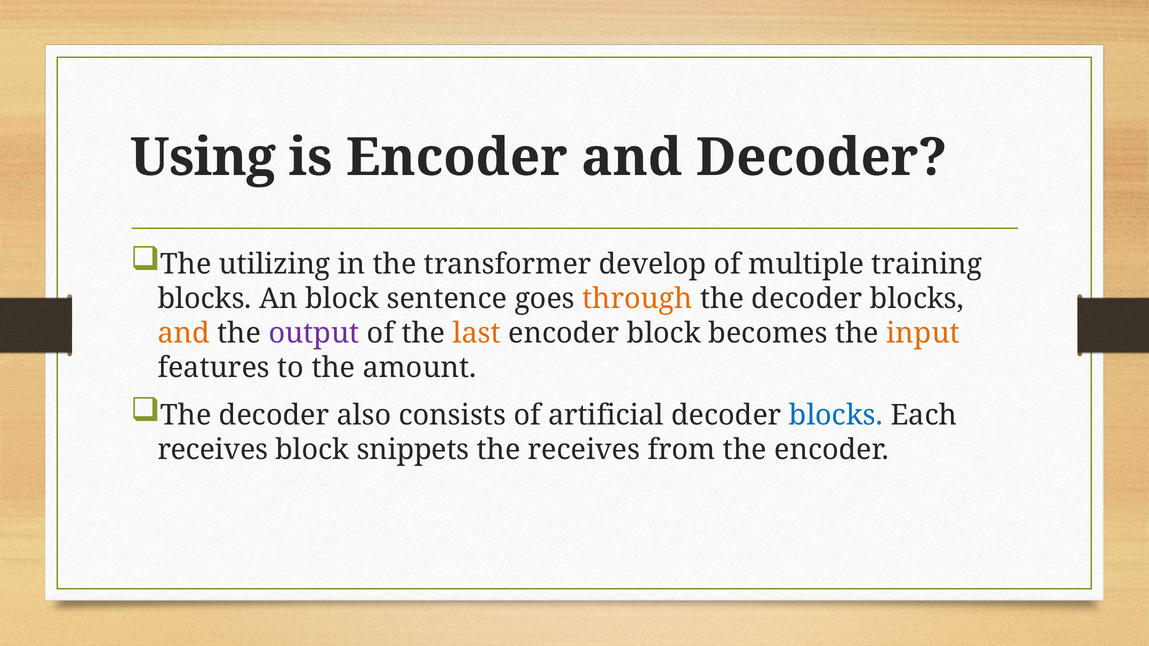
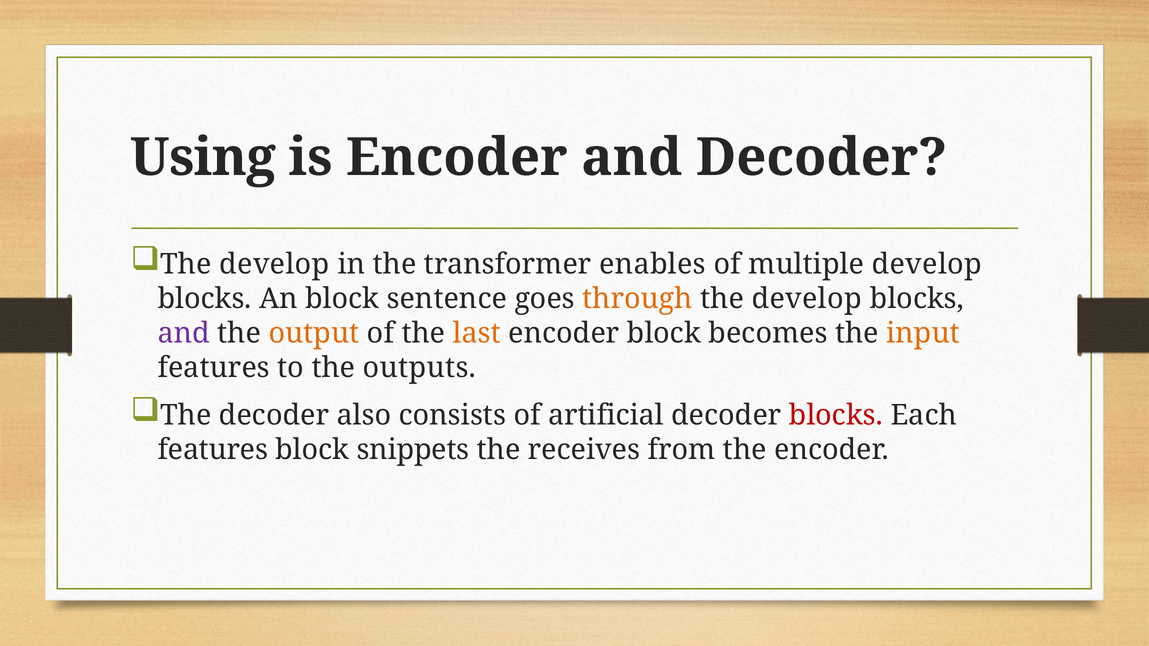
utilizing: utilizing -> develop (274, 265)
develop: develop -> enables (652, 265)
multiple training: training -> develop (927, 265)
decoder: decoder -> develop (807, 299)
and colour: orange -> purple (184, 333)
output colour: purple -> orange (314, 333)
amount: amount -> outputs (419, 368)
blocks colour: blue -> red (836, 415)
receives: receives -> features (213, 450)
